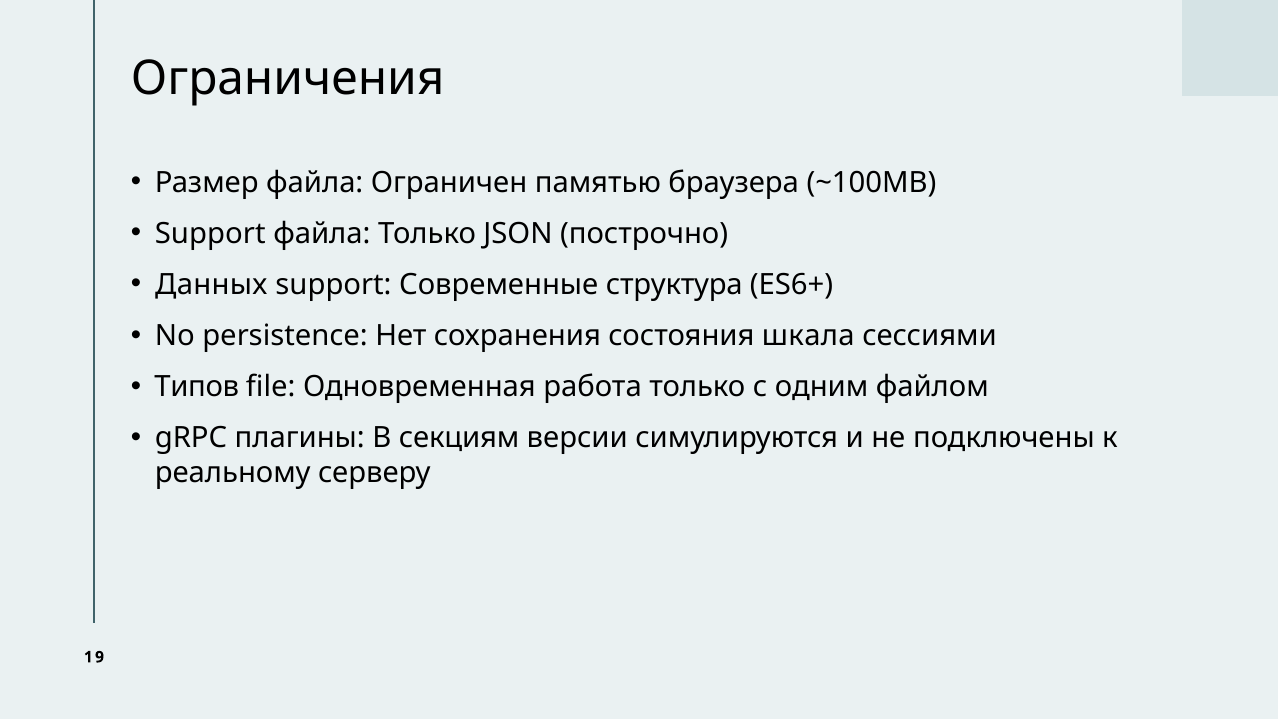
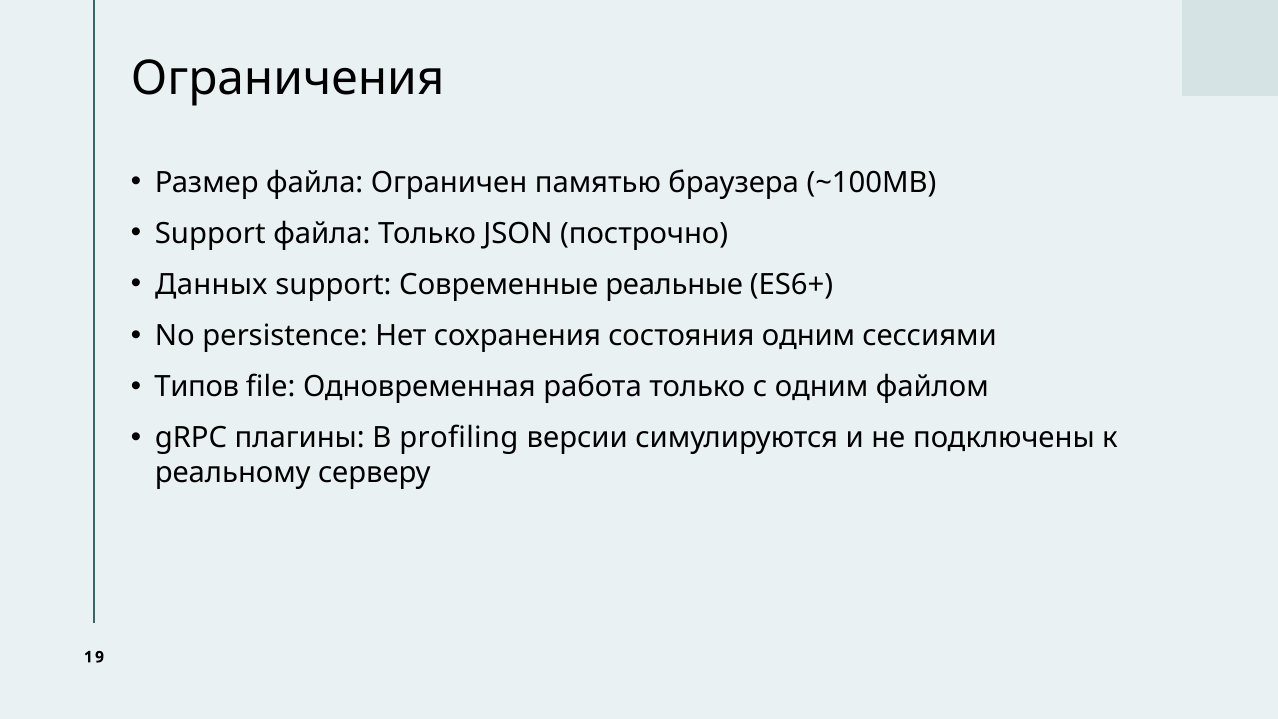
структура: структура -> реальные (674, 285)
состояния шкала: шкала -> одним (809, 336)
секциям: секциям -> profiling (459, 438)
